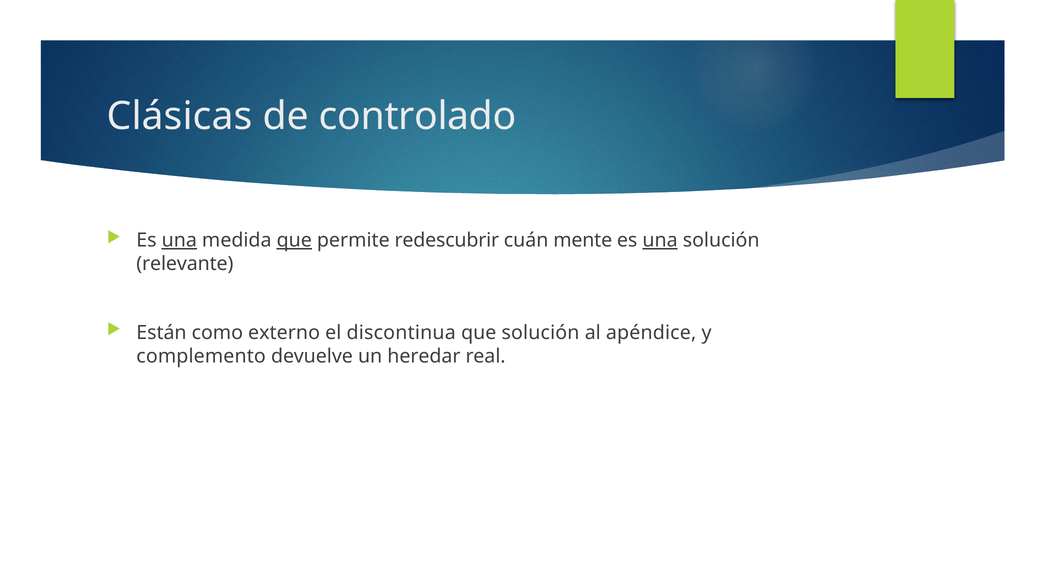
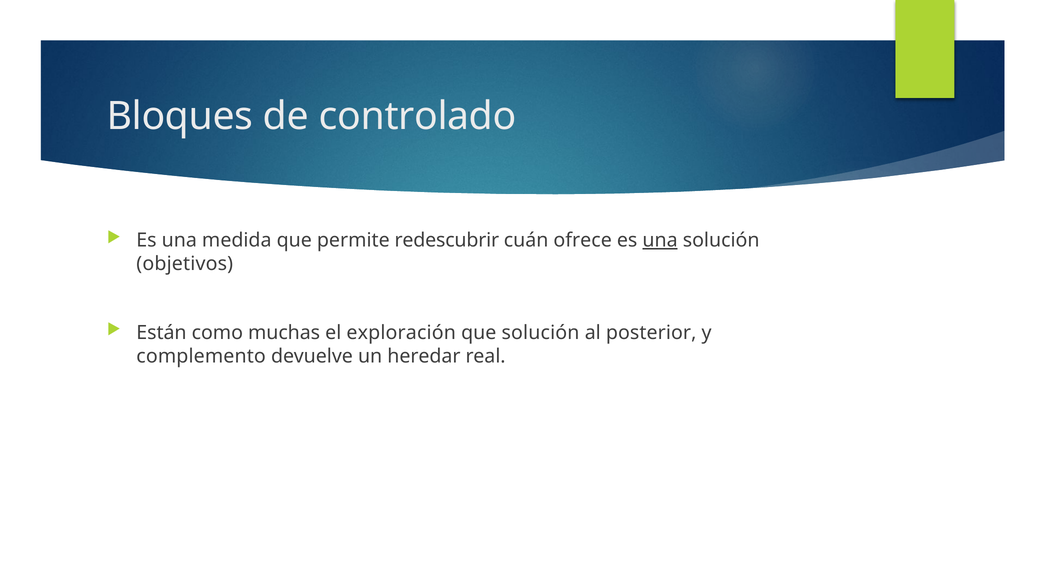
Clásicas: Clásicas -> Bloques (180, 117)
una underline: present -> none (179, 240)
que underline: present -> none (294, 240)
mente: mente -> ofrece (583, 240)
relevante: relevante -> objetivos (185, 264)
externo: externo -> muchas (284, 333)
discontinua: discontinua -> exploración (401, 333)
apéndice: apéndice -> posterior (651, 333)
